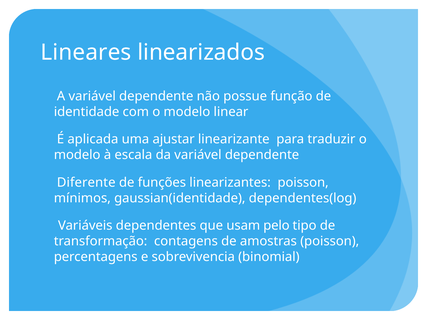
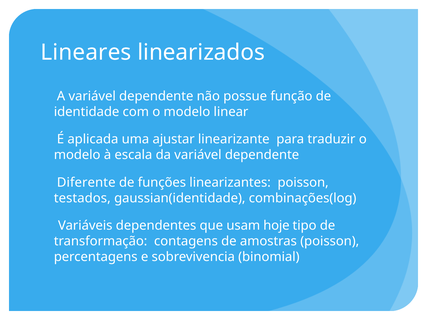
mínimos: mínimos -> testados (82, 198)
dependentes(log: dependentes(log -> combinações(log (303, 198)
pelo: pelo -> hoje (276, 226)
